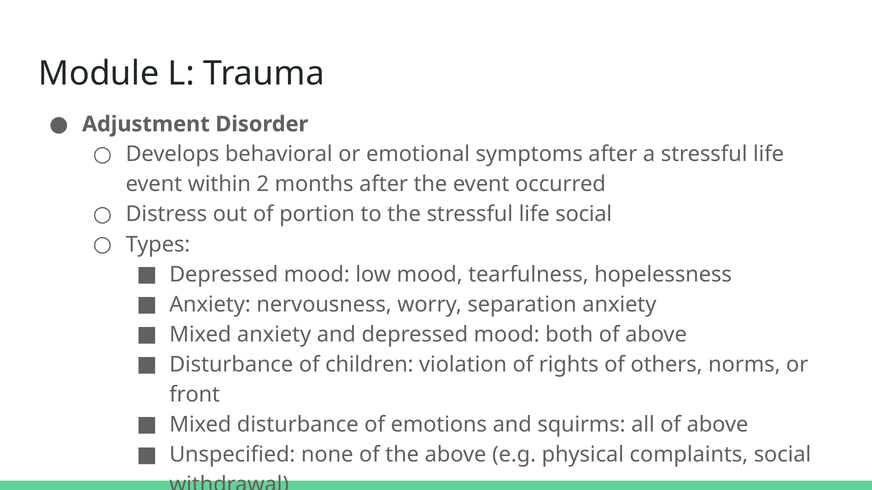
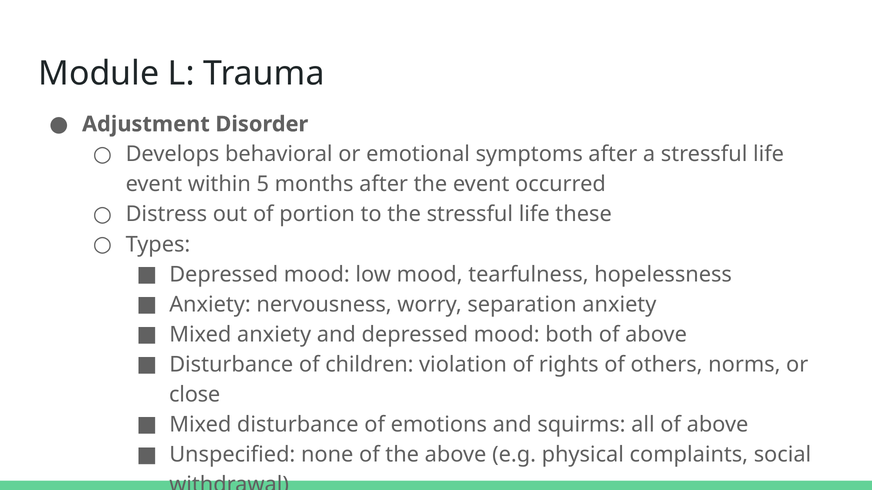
2: 2 -> 5 (263, 184)
life social: social -> these (584, 215)
front: front -> close (195, 395)
